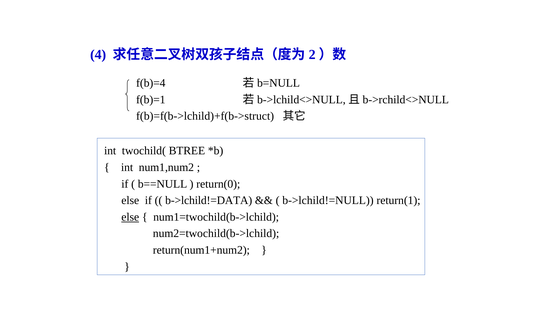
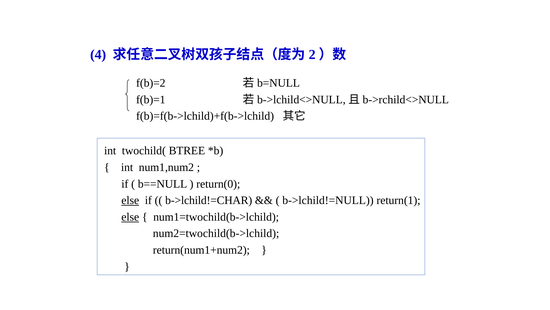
f(b)=4: f(b)=4 -> f(b)=2 (151, 83)
f(b)=f(b->lchild)+f(b->struct: f(b)=f(b->lchild)+f(b->struct -> f(b)=f(b->lchild)+f(b->lchild (205, 116)
else underline: none -> present (130, 200)
b->lchild!=DATA: b->lchild!=DATA -> b->lchild!=CHAR (209, 200)
